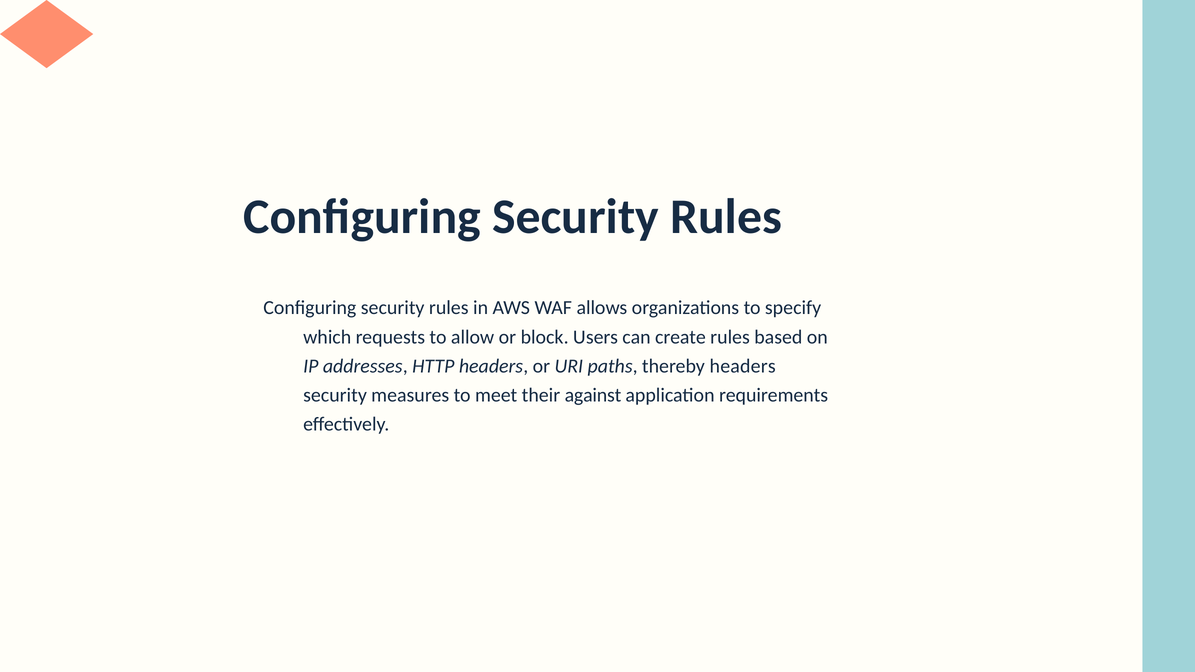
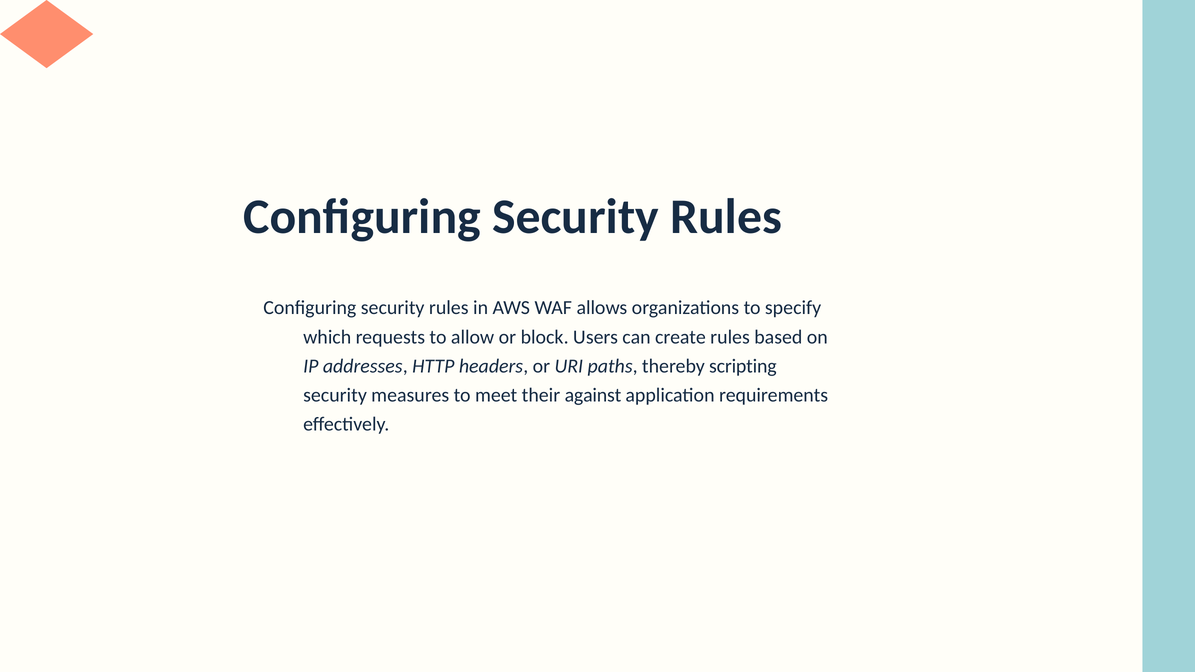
thereby headers: headers -> scripting (743, 366)
